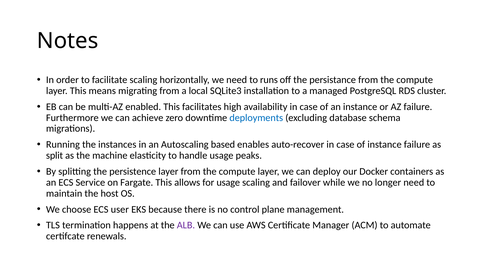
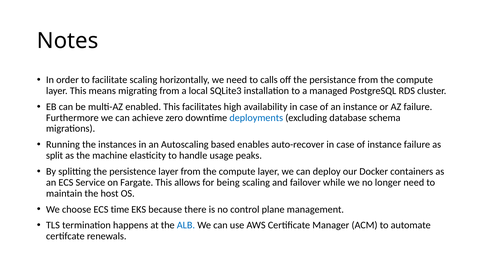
runs: runs -> calls (269, 80)
for usage: usage -> being (228, 182)
user: user -> time (120, 209)
ALB colour: purple -> blue (186, 225)
